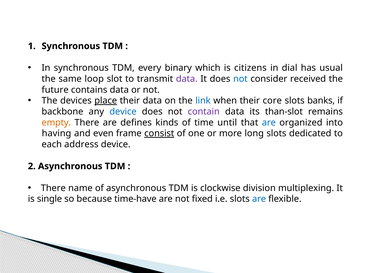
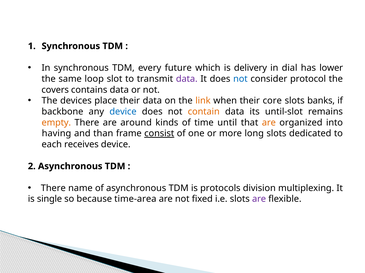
binary: binary -> future (178, 68)
citizens: citizens -> delivery (251, 68)
usual: usual -> lower (331, 68)
received: received -> protocol (308, 79)
future: future -> covers (55, 90)
place underline: present -> none (106, 101)
link colour: blue -> orange (203, 101)
contain colour: purple -> orange (204, 112)
than-slot: than-slot -> until-slot (284, 112)
defines: defines -> around (136, 123)
are colour: blue -> orange (269, 123)
even: even -> than (103, 134)
address: address -> receives (81, 145)
clockwise: clockwise -> protocols (220, 189)
time-have: time-have -> time-area (135, 200)
are colour: blue -> purple (259, 200)
